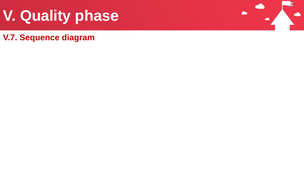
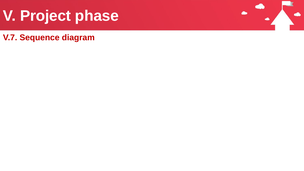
Quality: Quality -> Project (46, 16)
